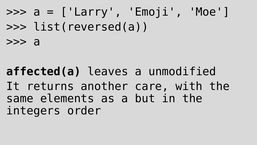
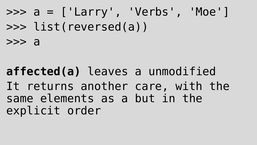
Emoji: Emoji -> Verbs (155, 12)
integers: integers -> explicit (33, 110)
